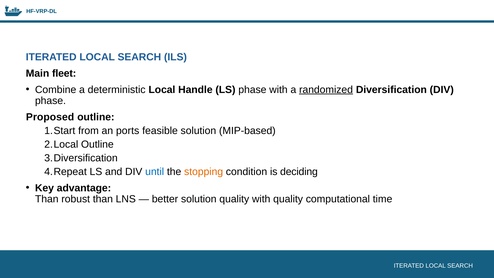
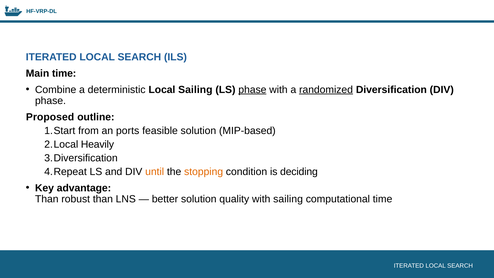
Main fleet: fleet -> time (64, 73)
Local Handle: Handle -> Sailing (195, 90)
phase underline: none -> present (252, 90)
Outline: Outline -> Heavily (97, 144)
until colour: blue -> orange (155, 172)
with quality: quality -> sailing (288, 199)
